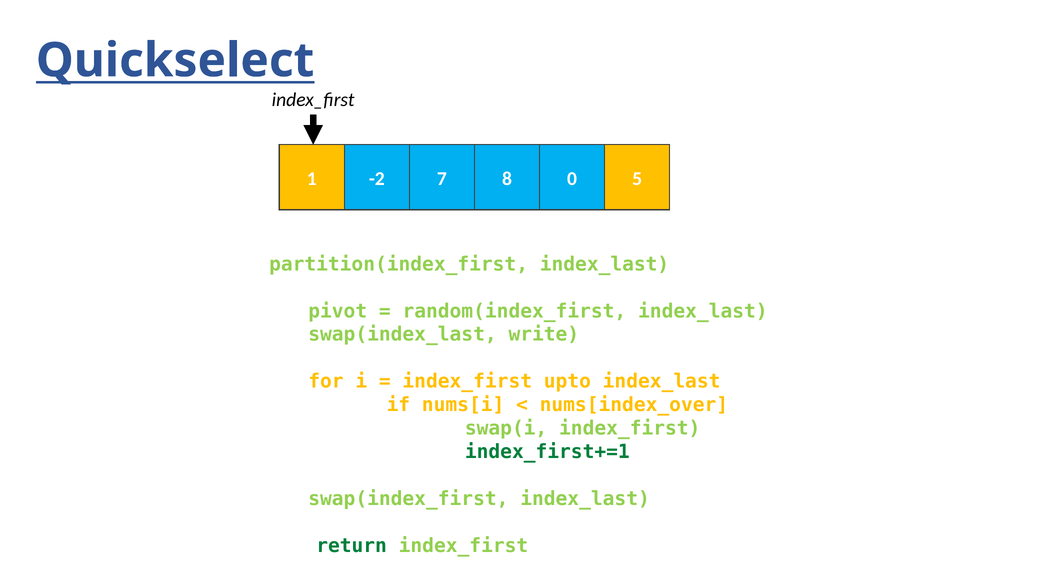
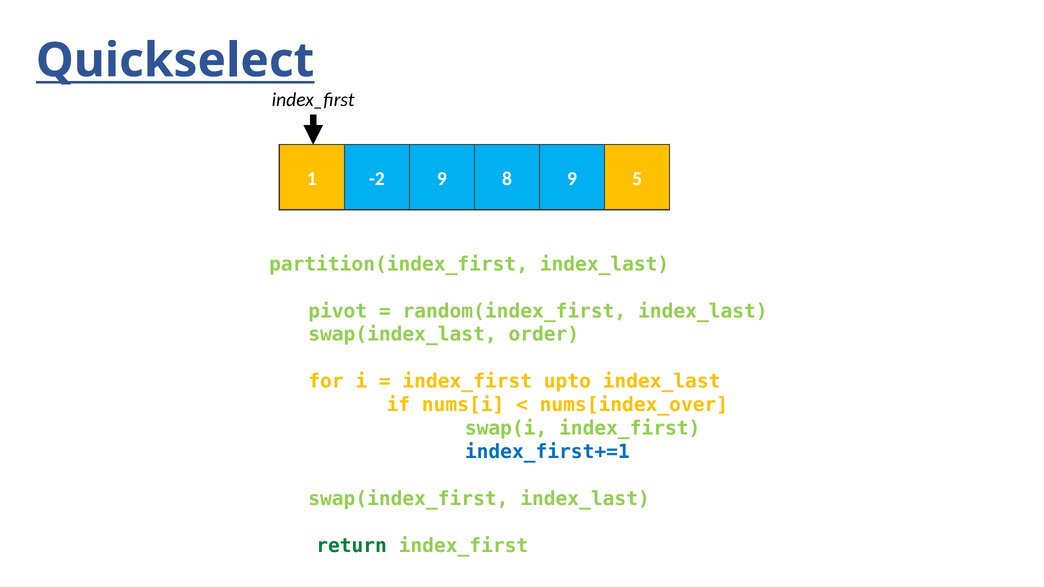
-2 7: 7 -> 9 (442, 179)
8 0: 0 -> 9 (572, 179)
write: write -> order (544, 335)
index_first+=1 colour: green -> blue (547, 452)
